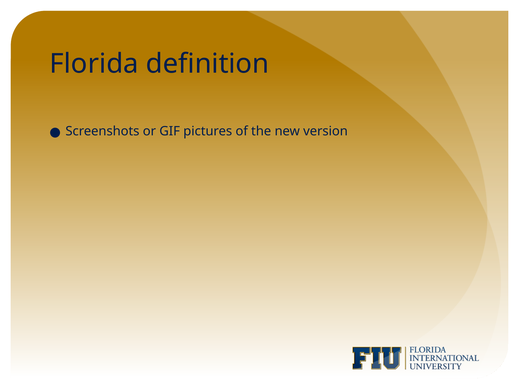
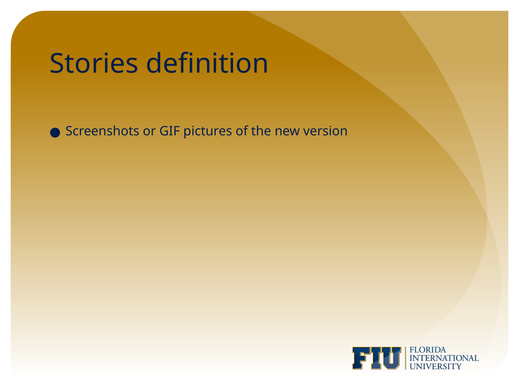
Florida: Florida -> Stories (94, 64)
